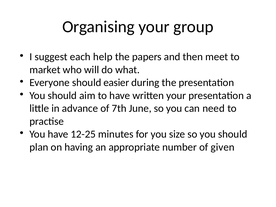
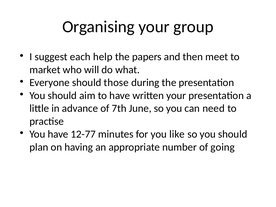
easier: easier -> those (116, 83)
12-25: 12-25 -> 12-77 (83, 134)
size: size -> like (177, 134)
given: given -> going (223, 147)
